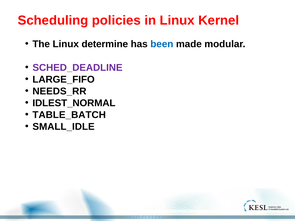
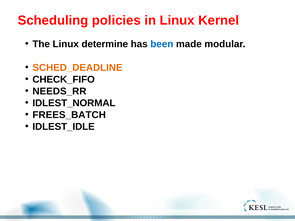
SCHED_DEADLINE colour: purple -> orange (77, 68)
LARGE_FIFO: LARGE_FIFO -> CHECK_FIFO (64, 80)
TABLE_BATCH: TABLE_BATCH -> FREES_BATCH (69, 115)
SMALL_IDLE: SMALL_IDLE -> IDLEST_IDLE (64, 127)
